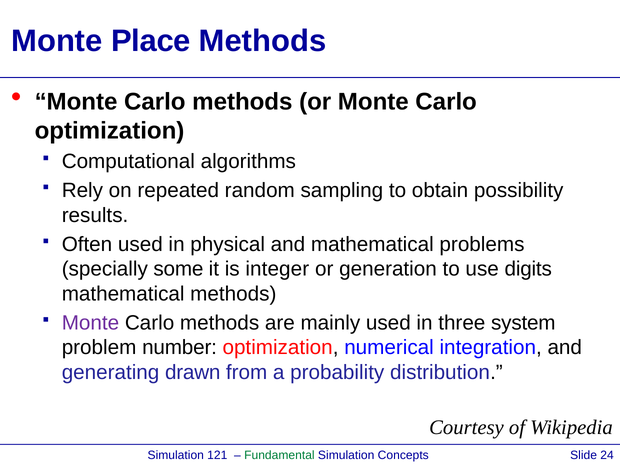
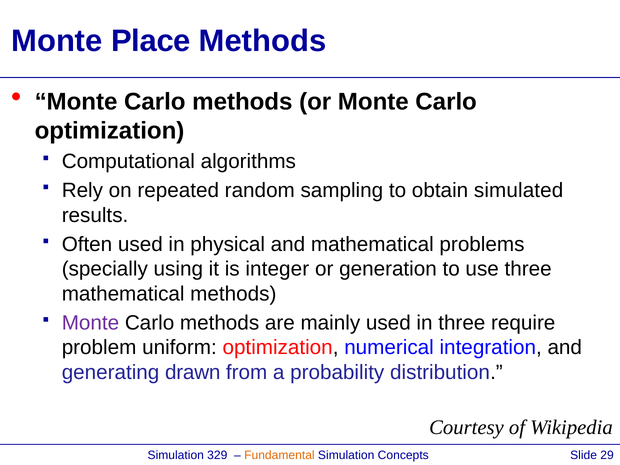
possibility: possibility -> simulated (519, 191)
some: some -> using (178, 269)
use digits: digits -> three (528, 269)
system: system -> require (523, 323)
number: number -> uniform (179, 348)
121: 121 -> 329 (217, 456)
Fundamental colour: green -> orange (279, 456)
24: 24 -> 29 (607, 456)
